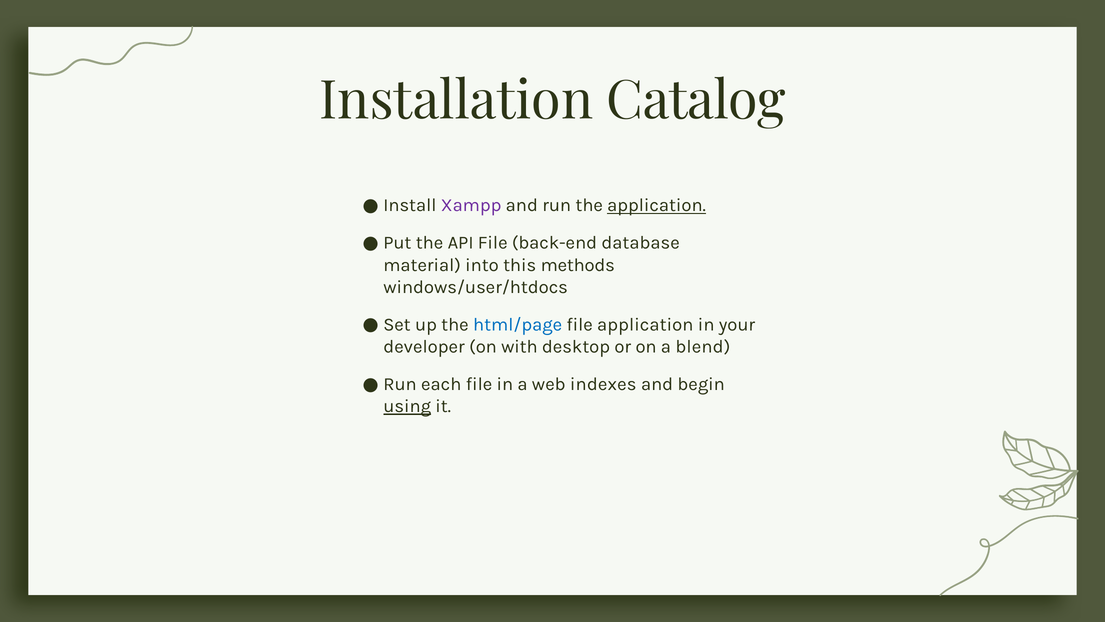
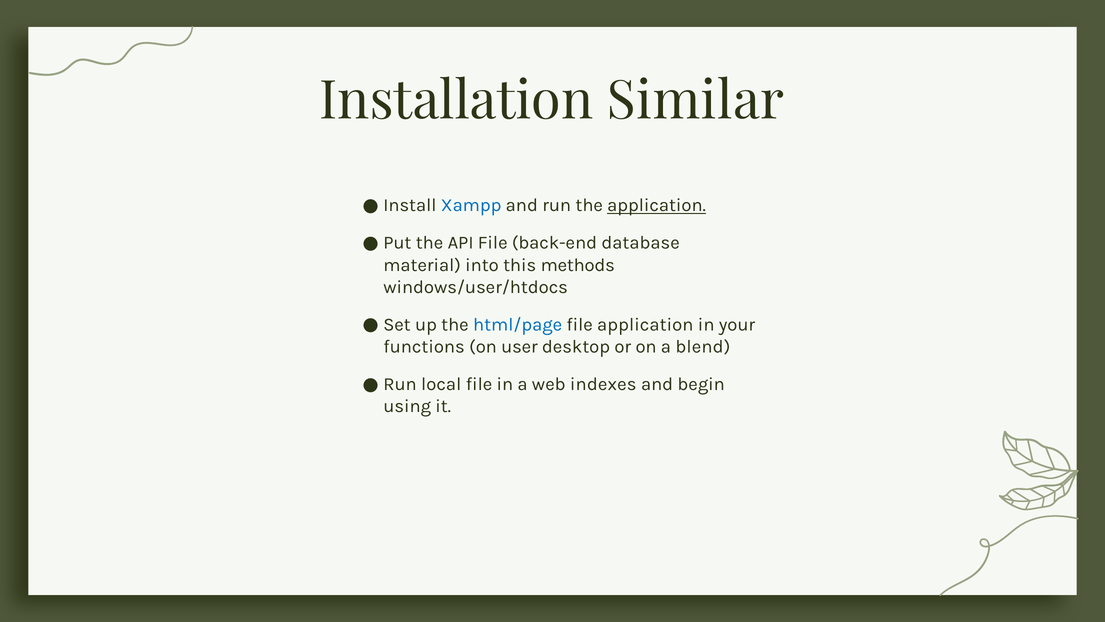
Catalog: Catalog -> Similar (695, 101)
Xampp colour: purple -> blue (471, 205)
developer: developer -> functions (424, 346)
with: with -> user (519, 346)
each: each -> local (441, 384)
using underline: present -> none (407, 406)
